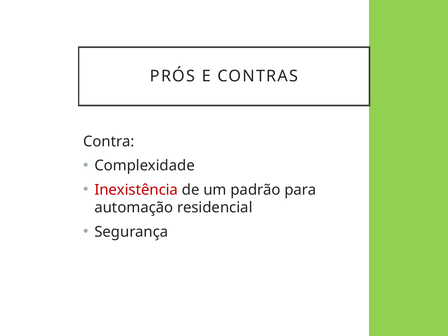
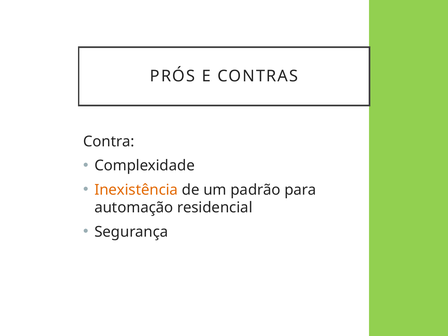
Inexistência colour: red -> orange (136, 190)
